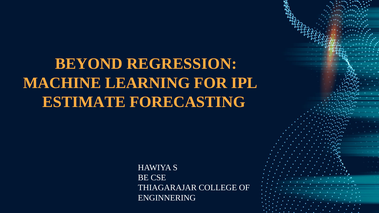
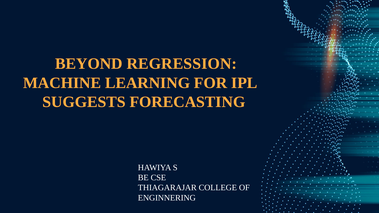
ESTIMATE: ESTIMATE -> SUGGESTS (84, 102)
